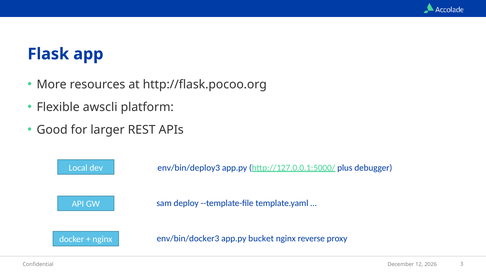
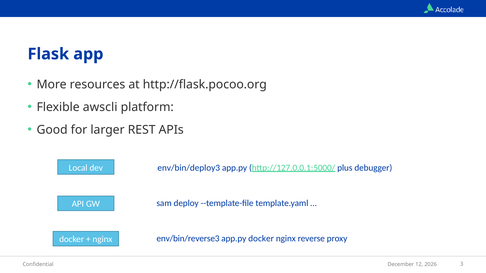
env/bin/docker3: env/bin/docker3 -> env/bin/reverse3 (188, 239)
app.py bucket: bucket -> docker (261, 239)
